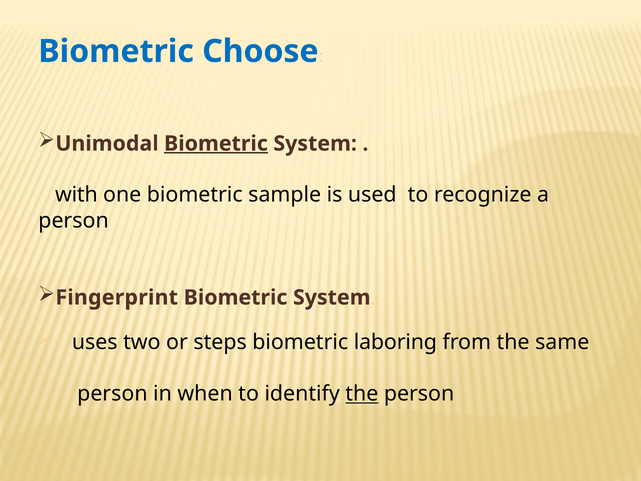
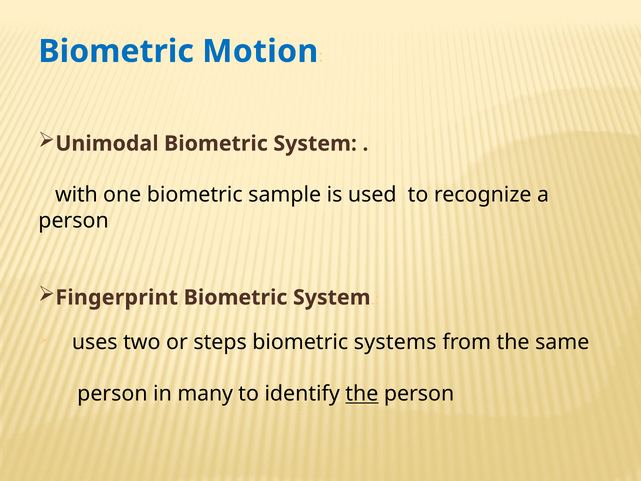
Choose: Choose -> Motion (260, 51)
Biometric underline: present -> none (216, 144)
laboring: laboring -> systems (395, 342)
when: when -> many (205, 393)
